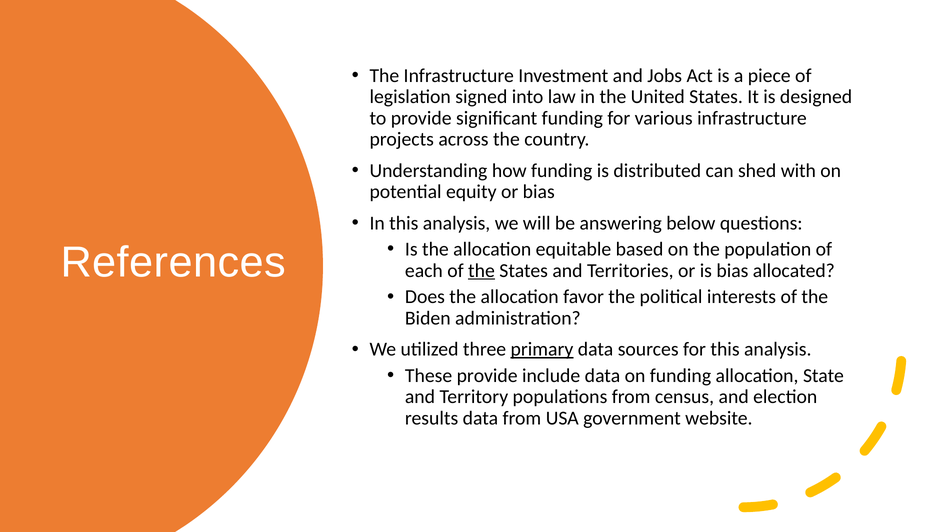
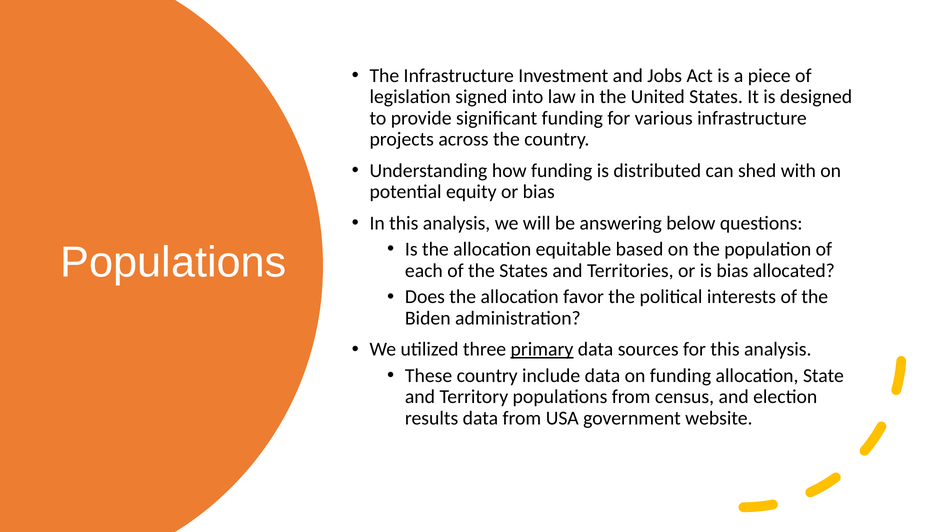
References: References -> Populations (173, 262)
the underline: present -> none (481, 270)
These provide: provide -> country (487, 375)
